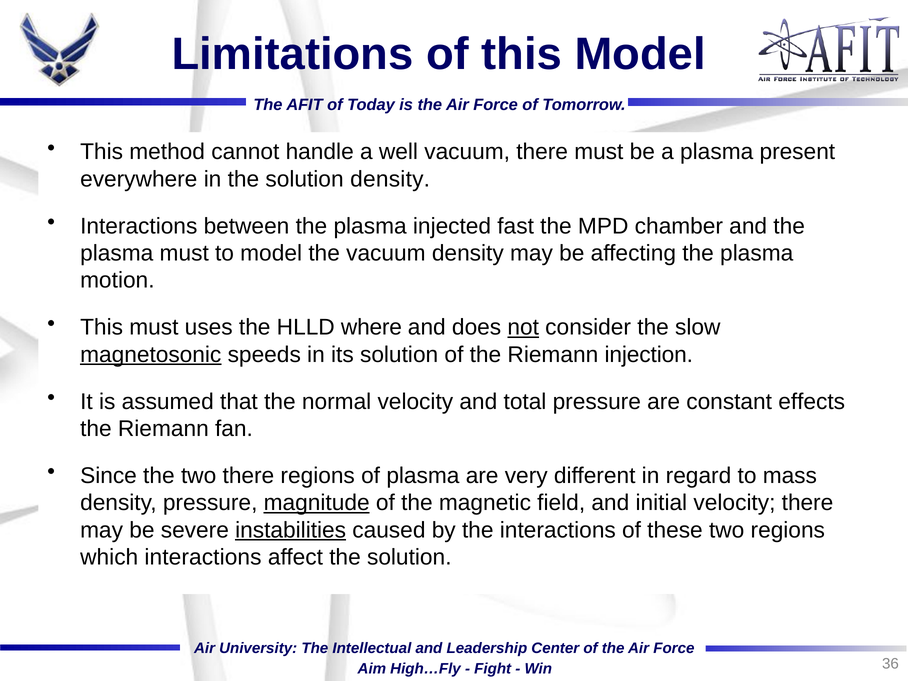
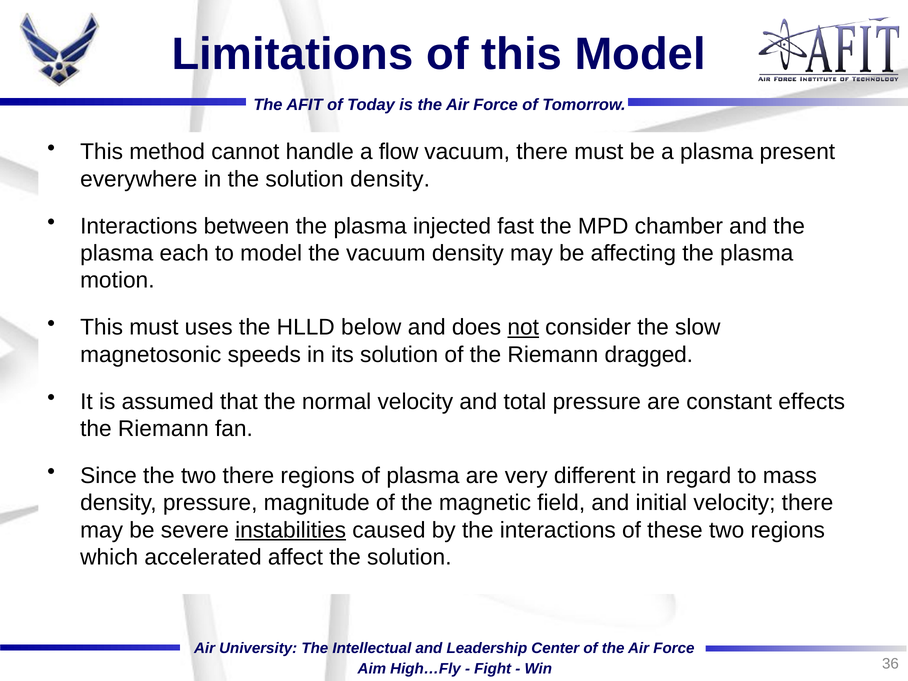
well: well -> flow (399, 152)
plasma must: must -> each (184, 253)
where: where -> below (371, 327)
magnetosonic underline: present -> none (151, 355)
injection: injection -> dragged (649, 355)
magnitude underline: present -> none (317, 503)
which interactions: interactions -> accelerated (203, 557)
